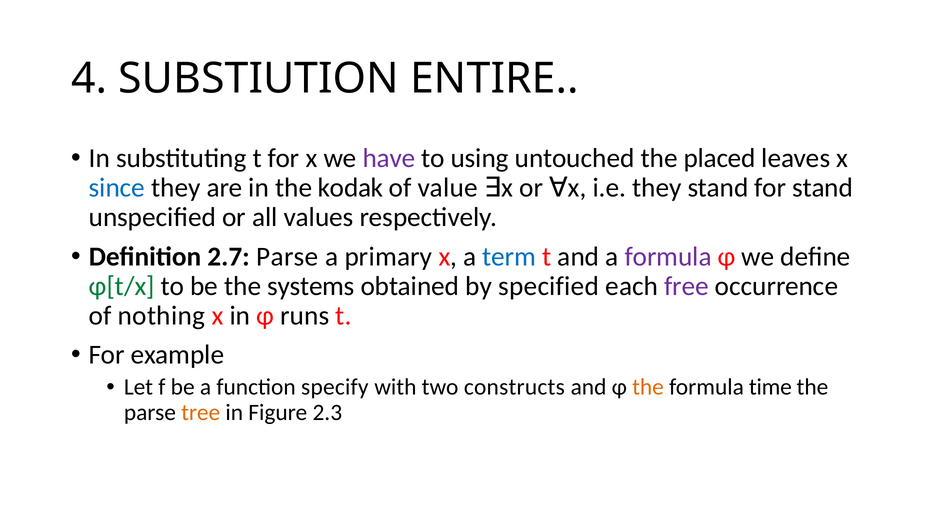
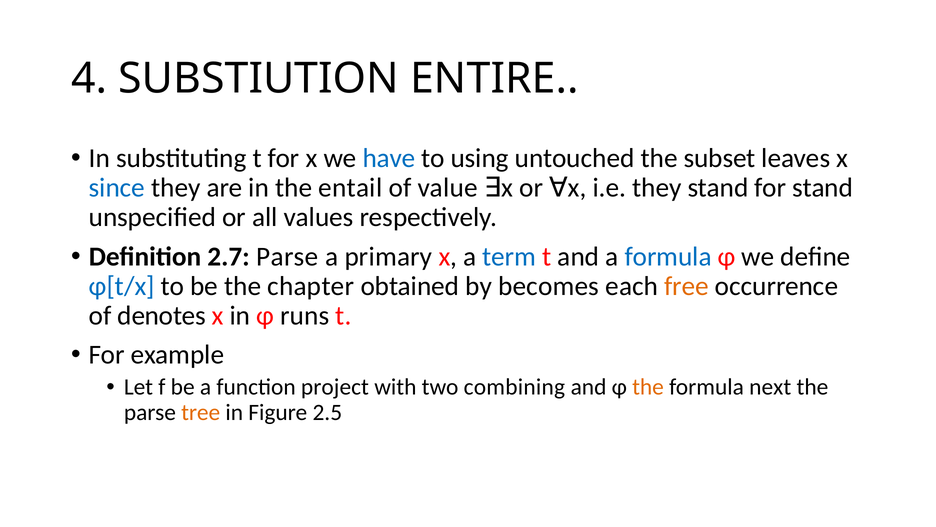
have colour: purple -> blue (389, 158)
placed: placed -> subset (720, 158)
kodak: kodak -> entail (350, 188)
formula colour: purple -> blue (668, 256)
φ[t/x colour: green -> blue (122, 286)
systems: systems -> chapter (311, 286)
specified: specified -> becomes (549, 286)
free colour: purple -> orange (686, 286)
nothing: nothing -> denotes (162, 315)
specify: specify -> project (335, 387)
constructs: constructs -> combining (514, 387)
time: time -> next (770, 387)
2.3: 2.3 -> 2.5 (327, 412)
